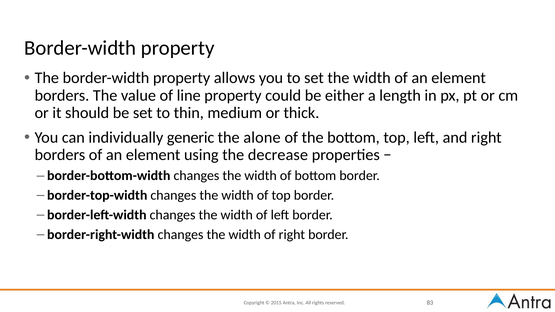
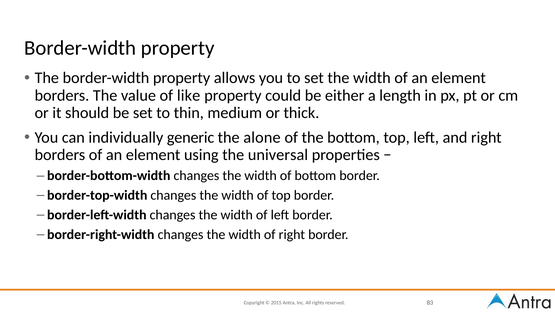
line: line -> like (189, 96)
decrease: decrease -> universal (278, 155)
